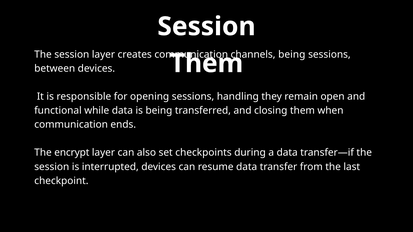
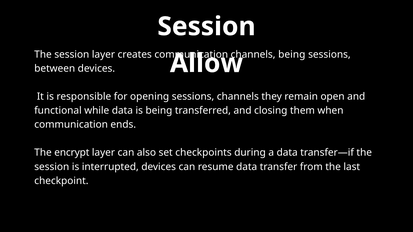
Them: Them -> Allow (206, 64)
sessions handling: handling -> channels (238, 97)
